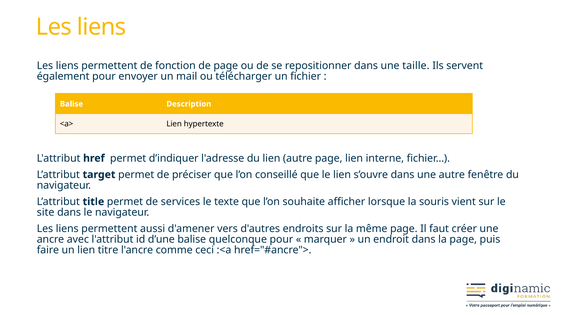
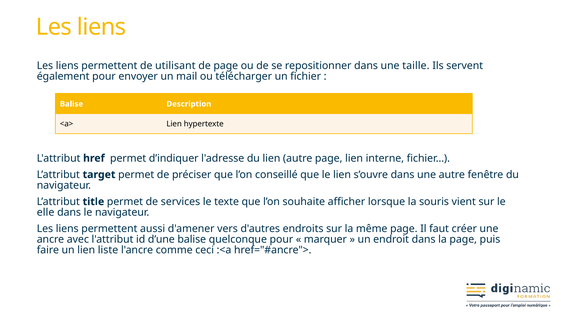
fonction: fonction -> utilisant (175, 66)
site: site -> elle (46, 213)
titre: titre -> liste (108, 251)
